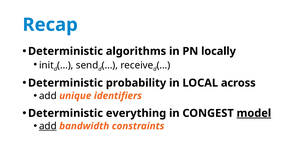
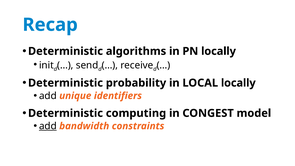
LOCAL across: across -> locally (238, 83)
everything: everything -> computing (136, 113)
model underline: present -> none (254, 113)
